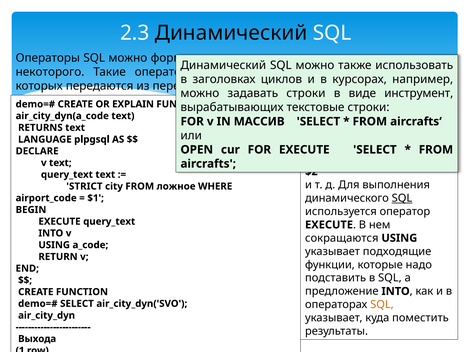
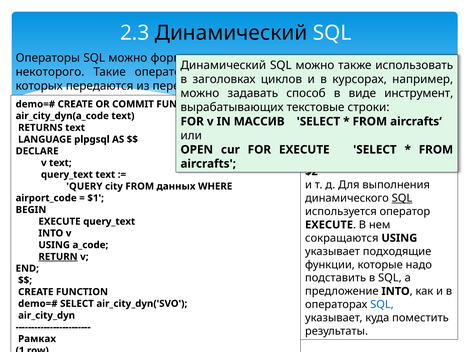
строки: строки -> способ (306, 93)
EXPLAIN: EXPLAIN -> COMMIT (133, 104)
STRICT: STRICT -> QUERY (84, 186)
ложное: ложное -> данных (176, 186)
RETURN underline: none -> present (58, 257)
SQL colour: orange -> blue (382, 304)
Выхода: Выхода -> Рамках (37, 339)
